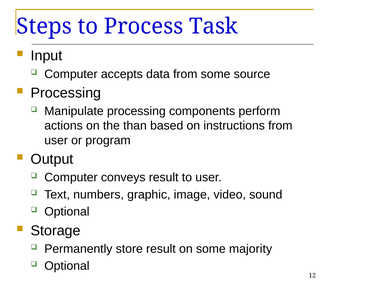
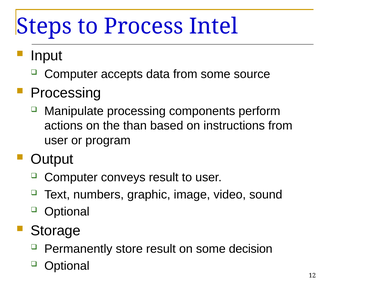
Task: Task -> Intel (213, 26)
majority: majority -> decision (251, 249)
